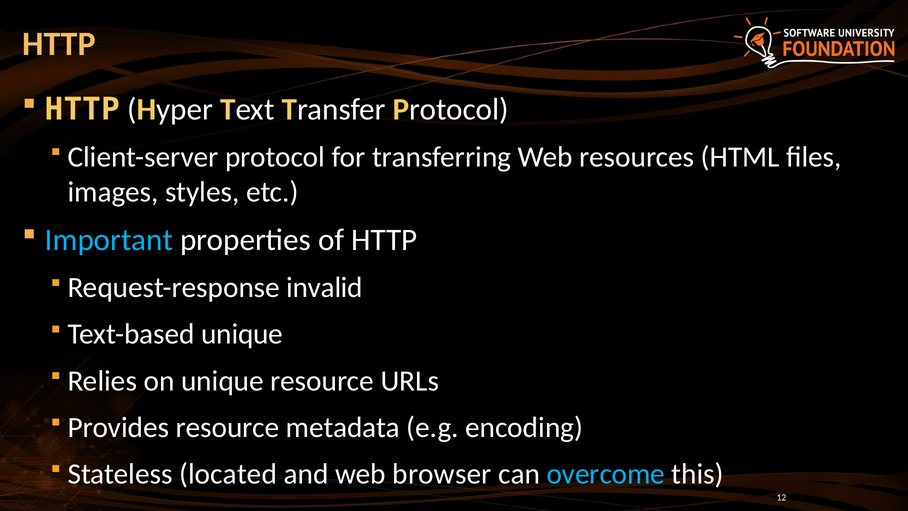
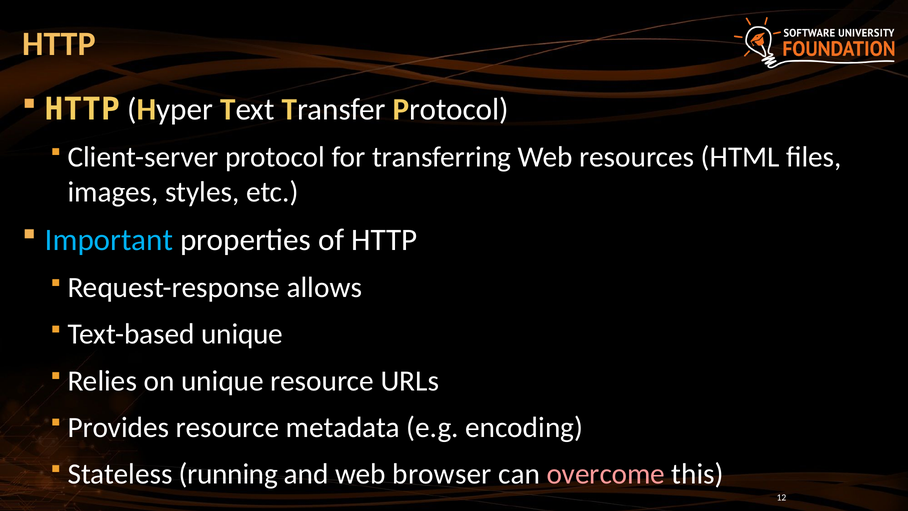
invalid: invalid -> allows (324, 288)
located: located -> running (228, 474)
overcome colour: light blue -> pink (606, 474)
